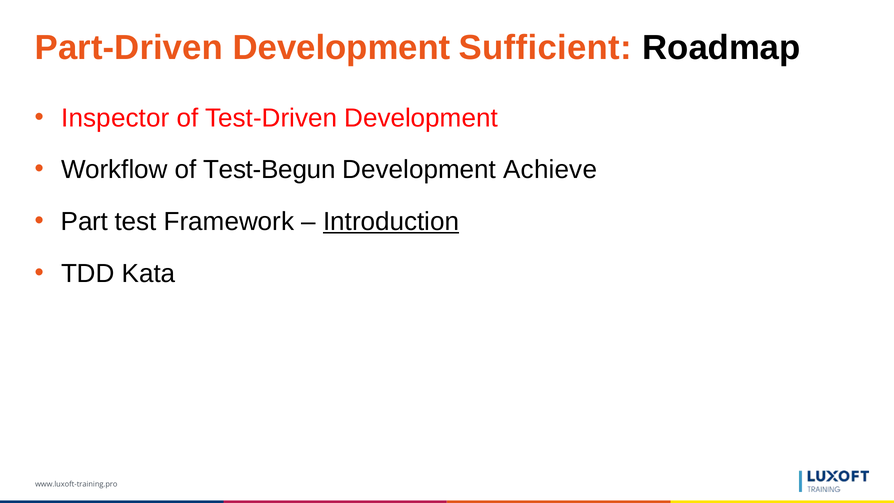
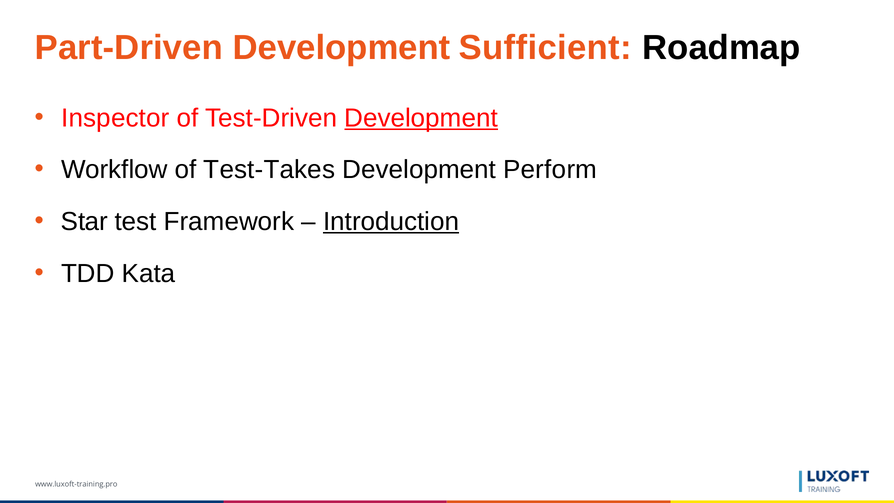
Development underline: none -> present (421, 118)
Test-Begun: Test-Begun -> Test-Takes (269, 170)
Achieve: Achieve -> Perform (550, 170)
Part: Part -> Star (84, 222)
